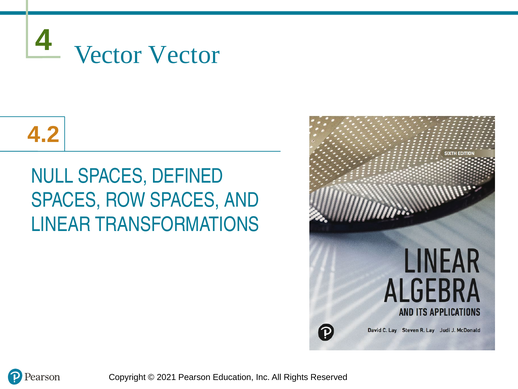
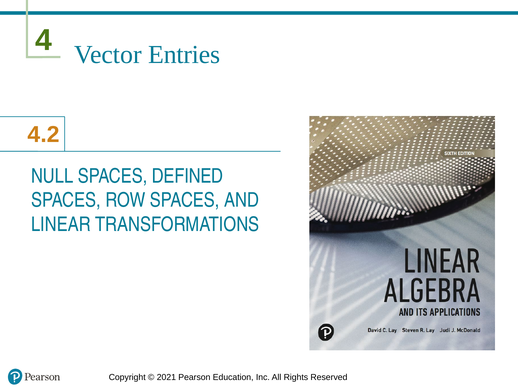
Vector Vector: Vector -> Entries (184, 54)
